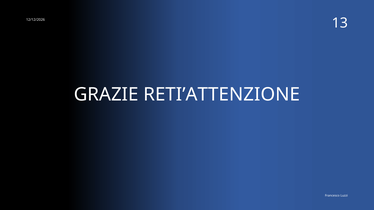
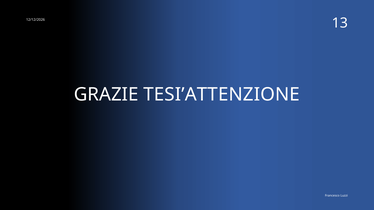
RETI’ATTENZIONE: RETI’ATTENZIONE -> TESI’ATTENZIONE (222, 95)
